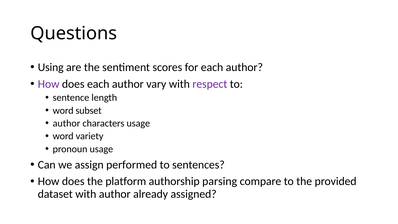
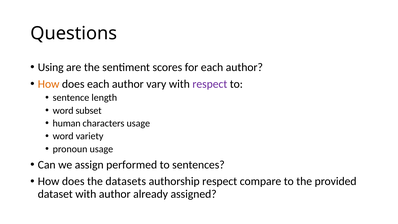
How colour: purple -> orange (49, 84)
author: author -> human (67, 123)
platform: platform -> datasets (126, 181)
authorship parsing: parsing -> respect (220, 181)
